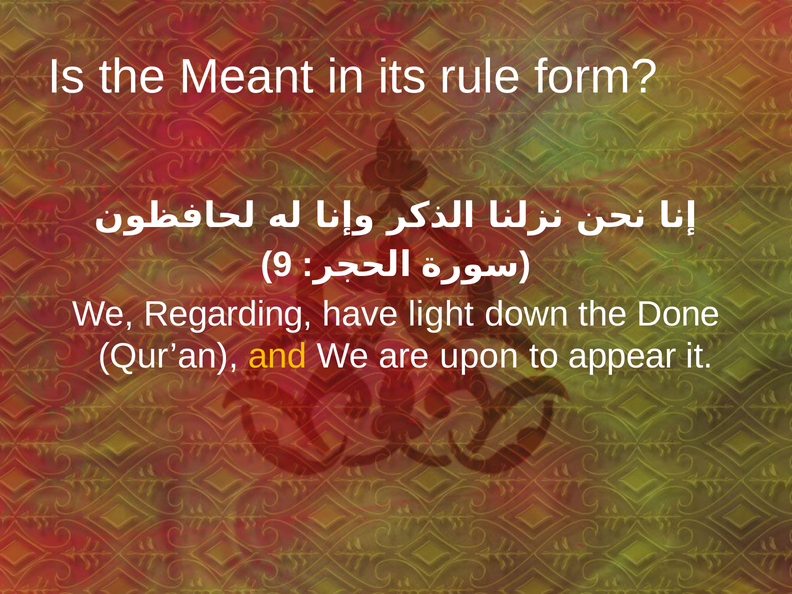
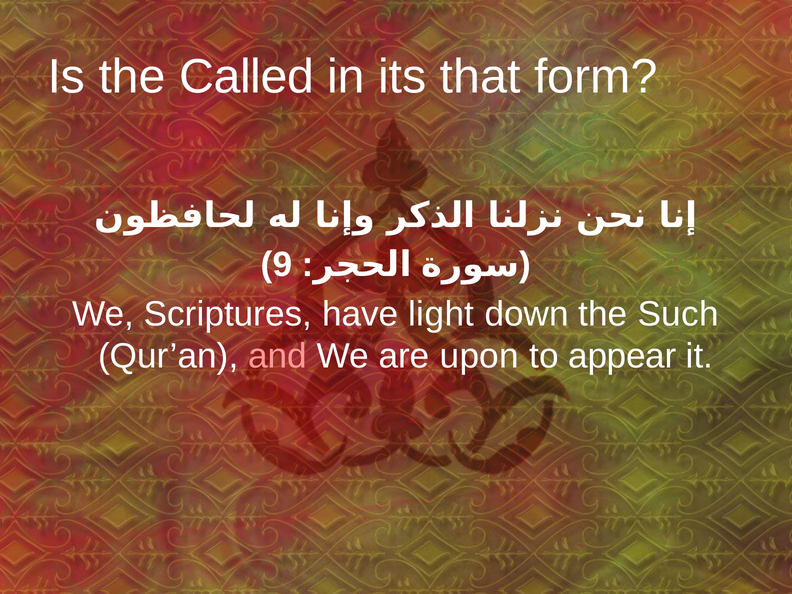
Meant: Meant -> Called (247, 77)
rule: rule -> that (480, 77)
Regarding: Regarding -> Scriptures (228, 314)
Done: Done -> Such (678, 314)
and colour: yellow -> pink (277, 356)
